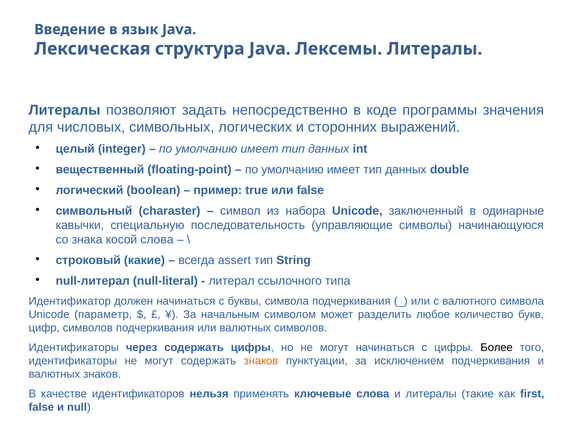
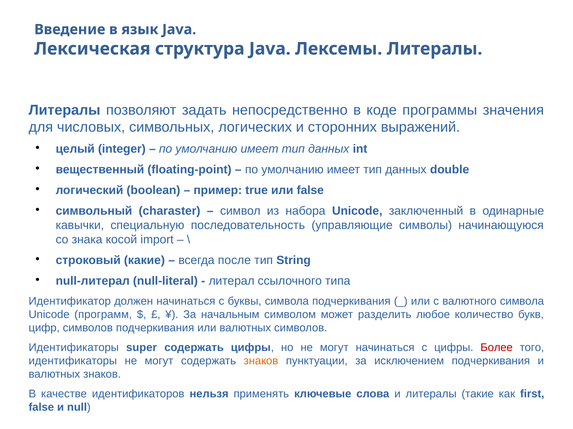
косой слова: слова -> import (157, 240)
assert: assert -> после (234, 261)
параметр: параметр -> программ (103, 315)
через: через -> super (142, 348)
Более colour: black -> red (497, 348)
